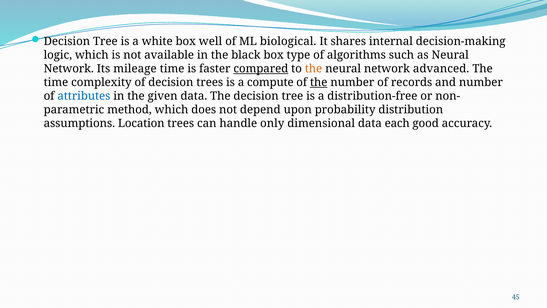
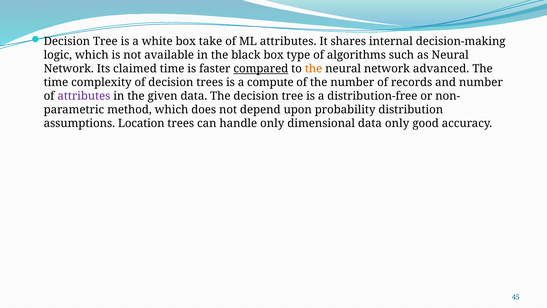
well: well -> take (211, 41)
ML biological: biological -> attributes (288, 41)
mileage: mileage -> claimed (135, 69)
the underline: present -> none (319, 82)
attributes colour: blue -> purple (84, 96)
data each: each -> only (397, 123)
